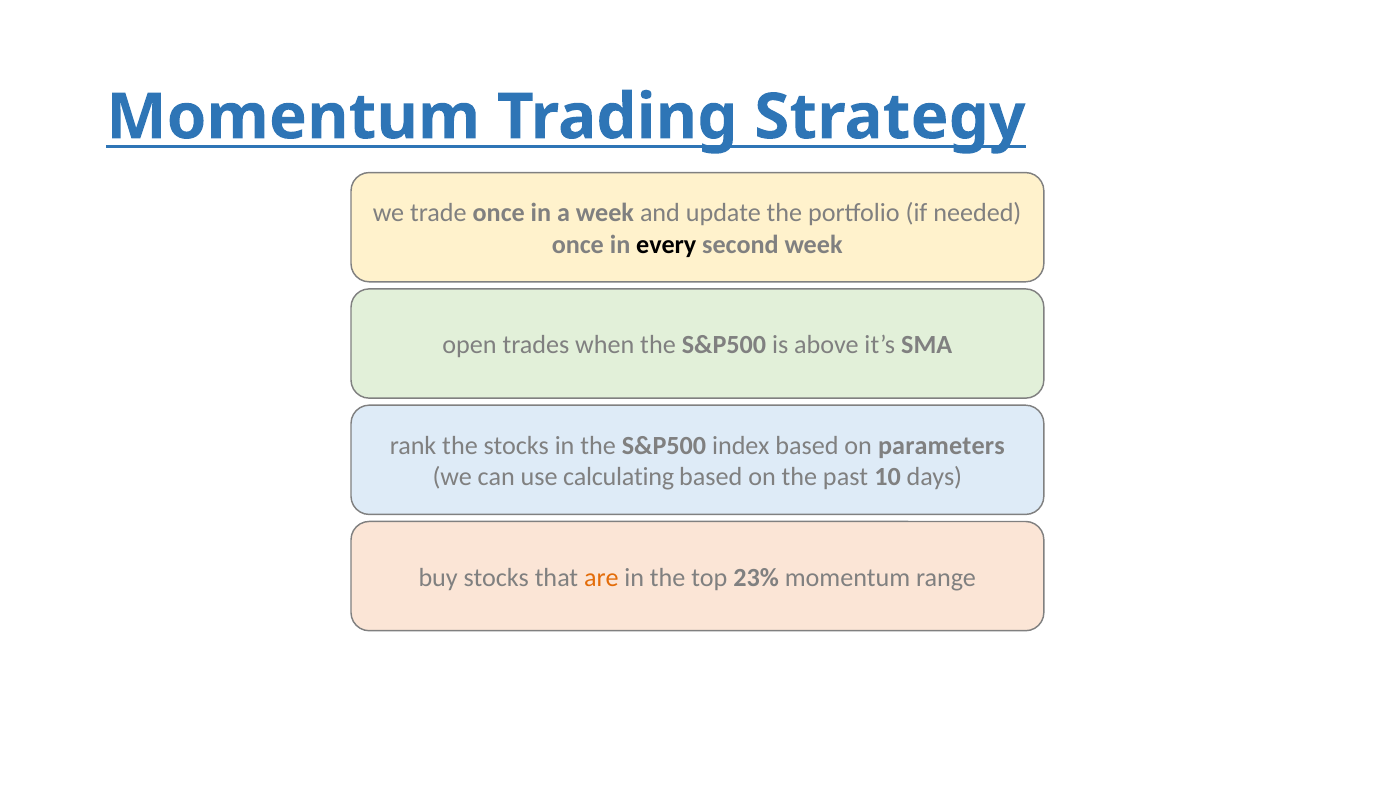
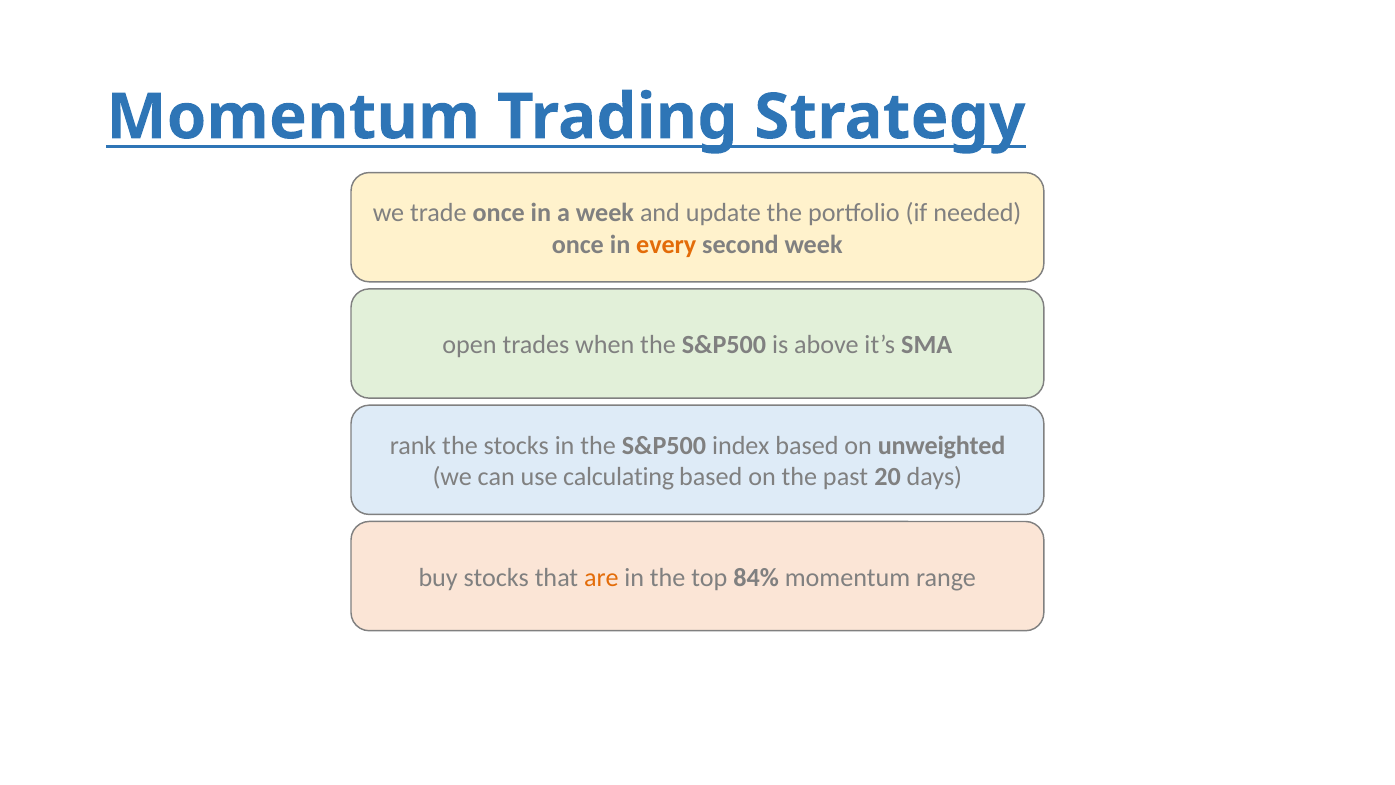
every colour: black -> orange (666, 245)
parameters: parameters -> unweighted (942, 446)
10: 10 -> 20 (888, 477)
23%: 23% -> 84% (756, 578)
